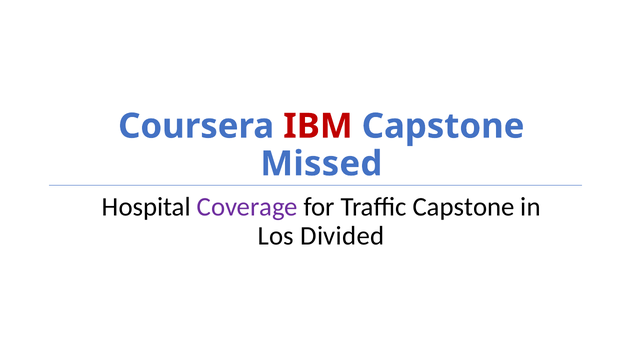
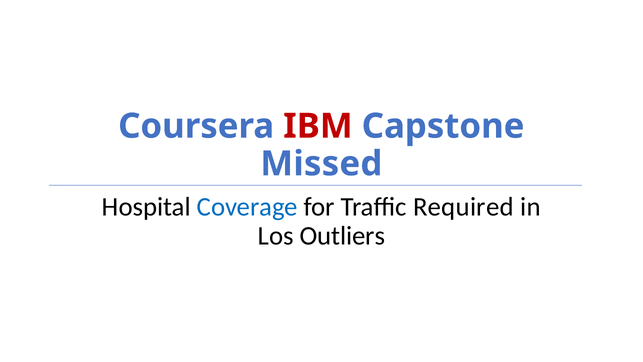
Coverage colour: purple -> blue (247, 207)
Traffic Capstone: Capstone -> Required (463, 207)
Divided: Divided -> Outliers (342, 236)
